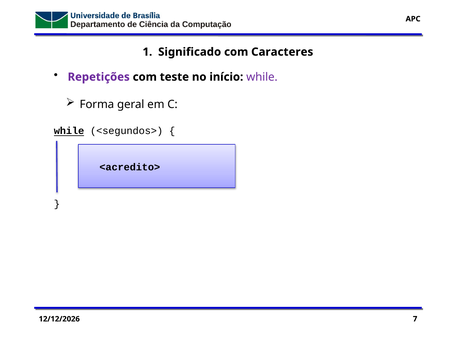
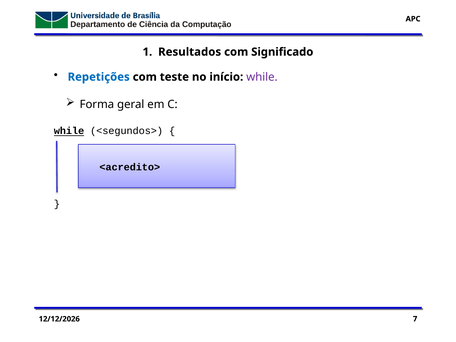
Significado: Significado -> Resultados (190, 52)
Caracteres: Caracteres -> Significado (282, 52)
Repetições colour: purple -> blue (99, 77)
